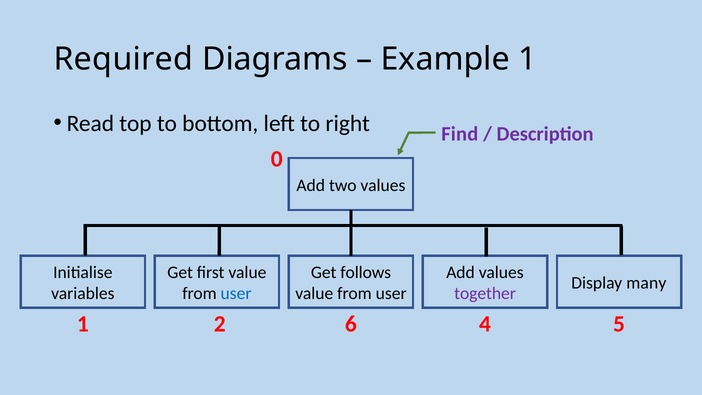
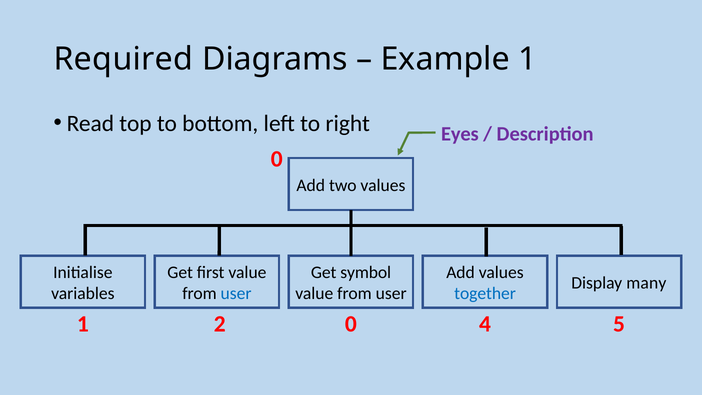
Find: Find -> Eyes (460, 134)
follows: follows -> symbol (366, 272)
together colour: purple -> blue (485, 293)
2 6: 6 -> 0 (351, 324)
